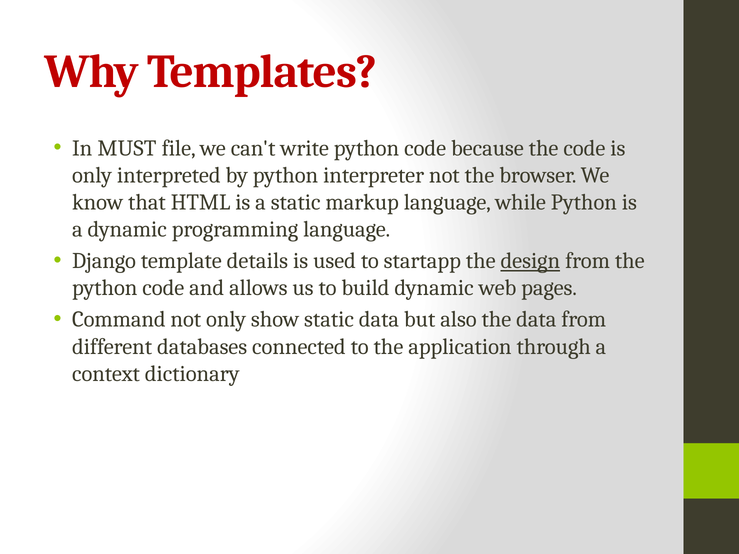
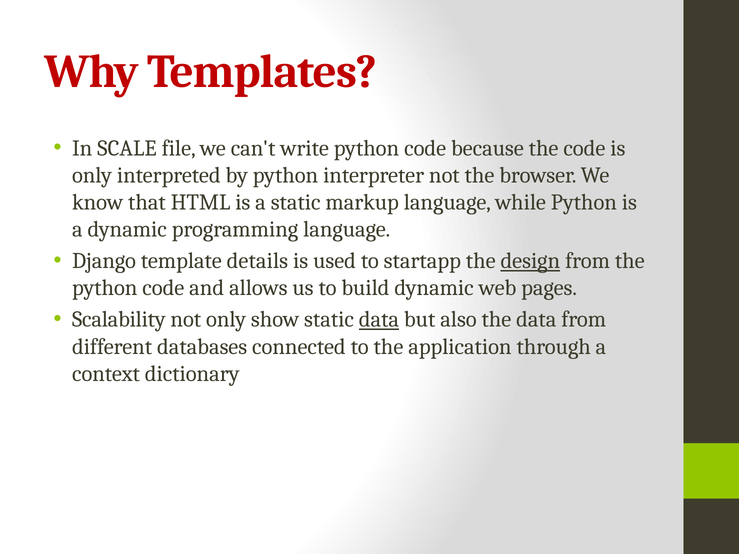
MUST: MUST -> SCALE (127, 148)
Command: Command -> Scalability (119, 320)
data underline: none -> present (379, 320)
